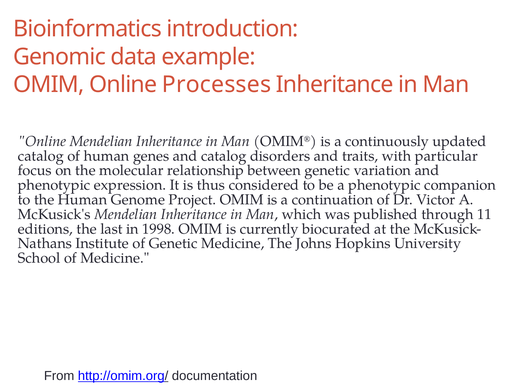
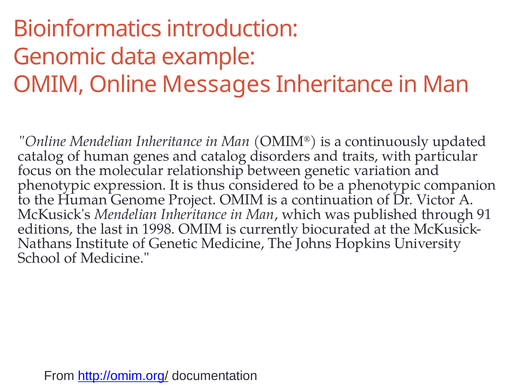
Processes: Processes -> Messages (216, 85)
11: 11 -> 91 (484, 214)
